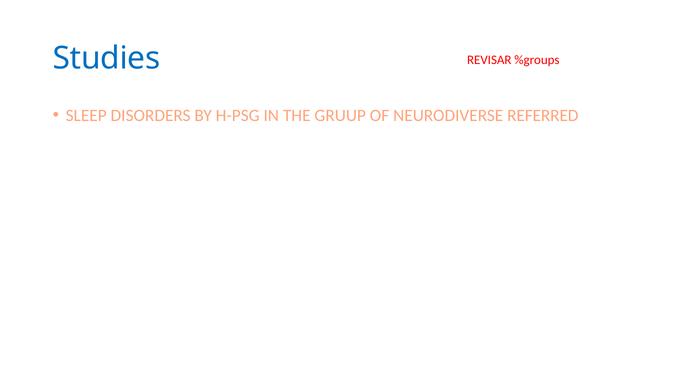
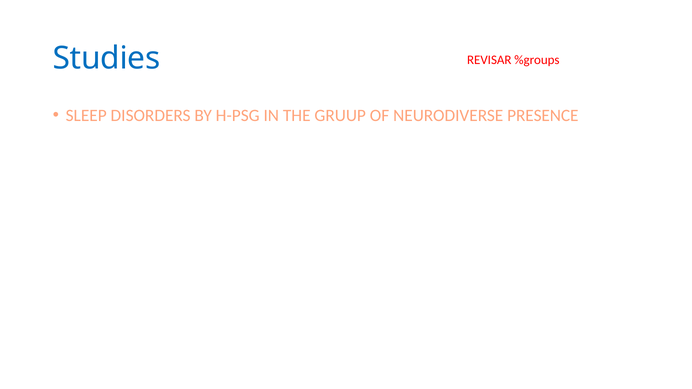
REFERRED: REFERRED -> PRESENCE (543, 115)
